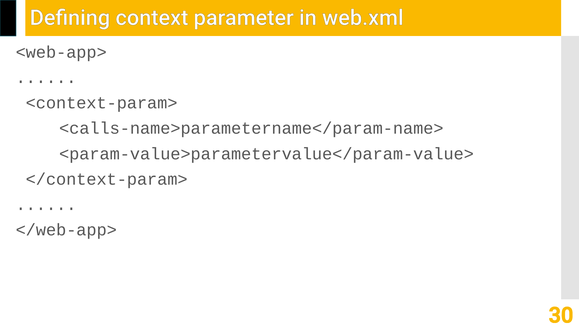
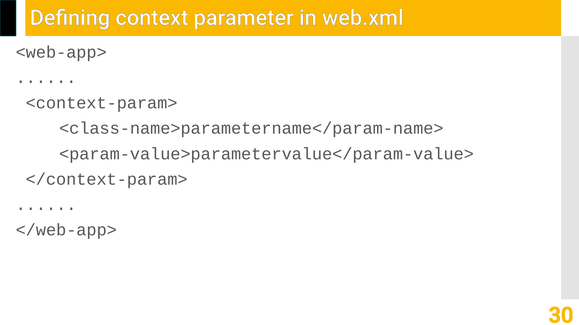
<calls-name>parametername</param-name>: <calls-name>parametername</param-name> -> <class-name>parametername</param-name> (251, 129)
